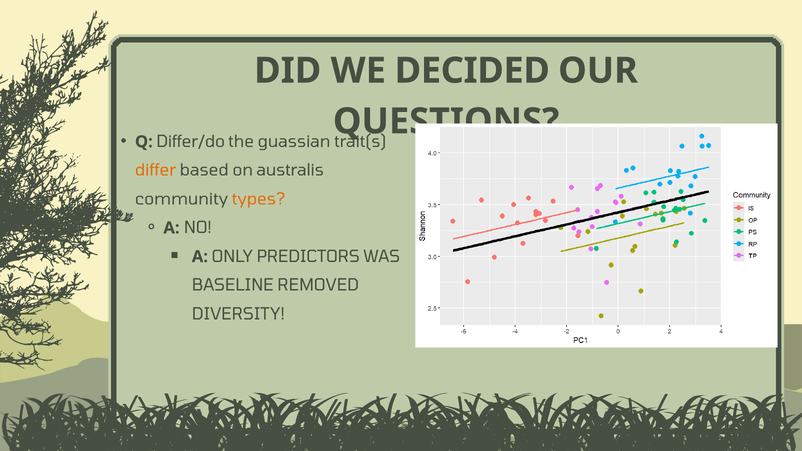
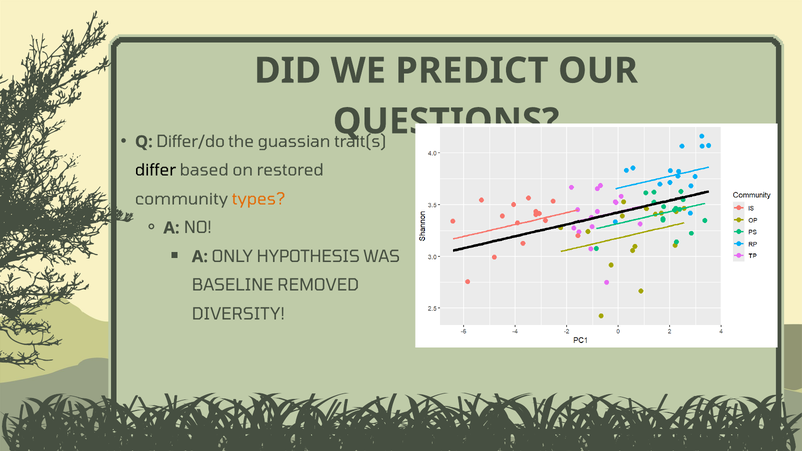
DECIDED: DECIDED -> PREDICT (472, 71)
differ colour: orange -> black (156, 171)
australis: australis -> restored (290, 171)
PREDICTORS: PREDICTORS -> HYPOTHESIS (308, 257)
